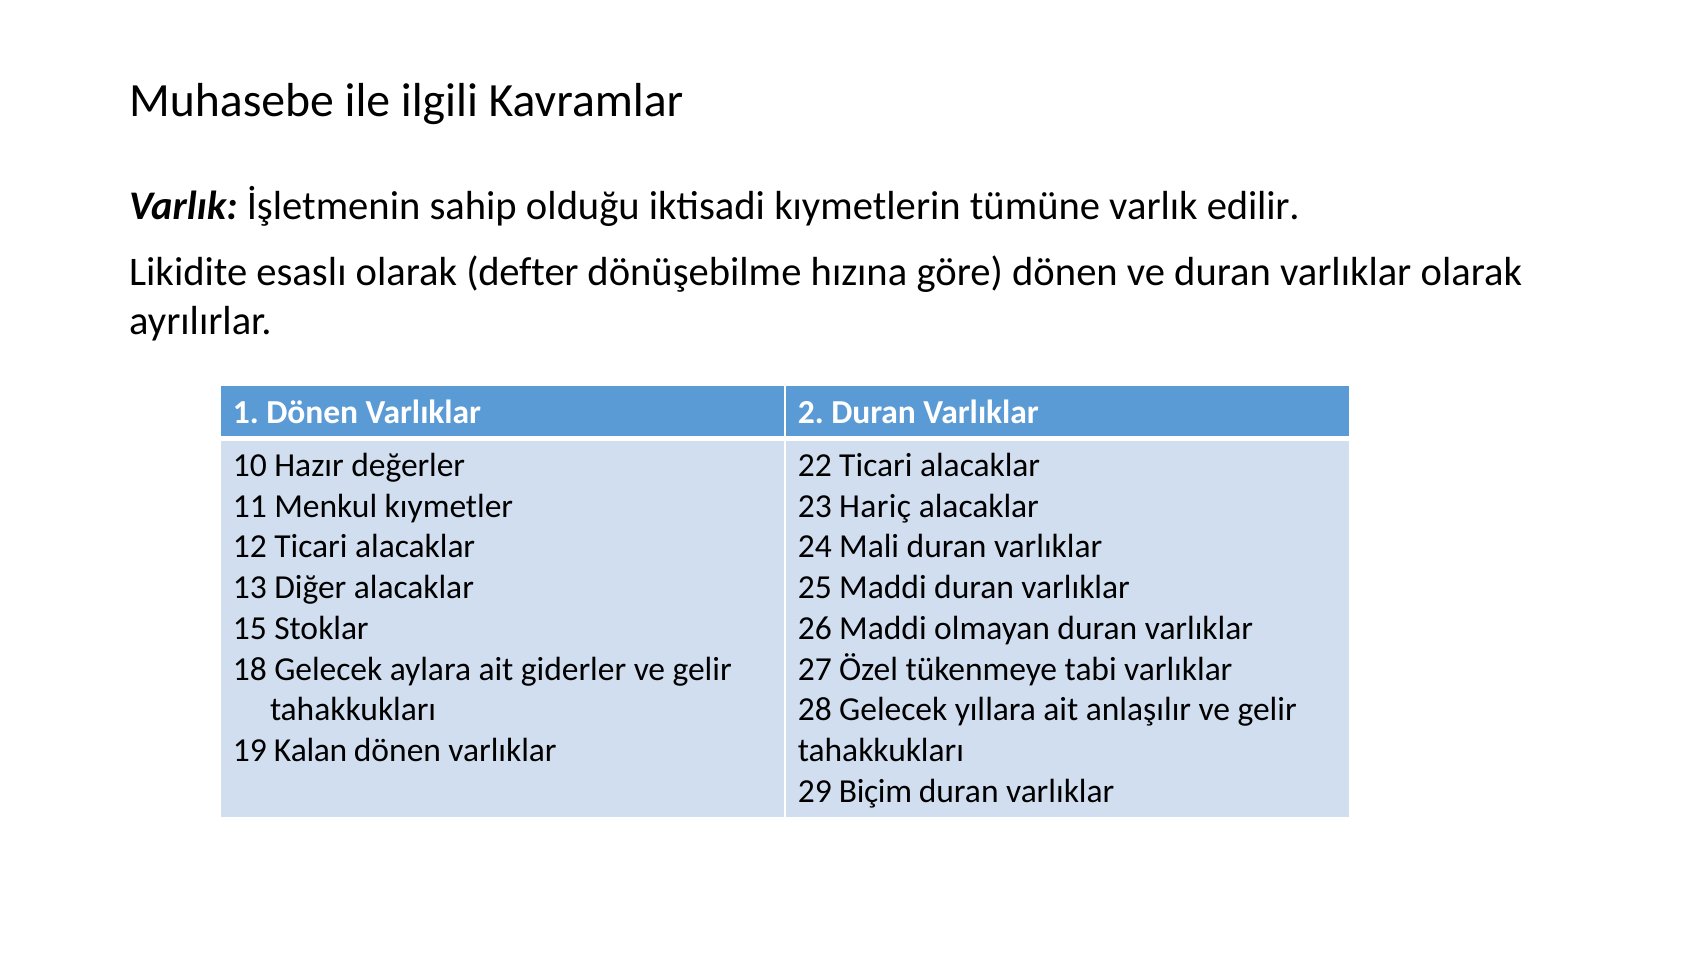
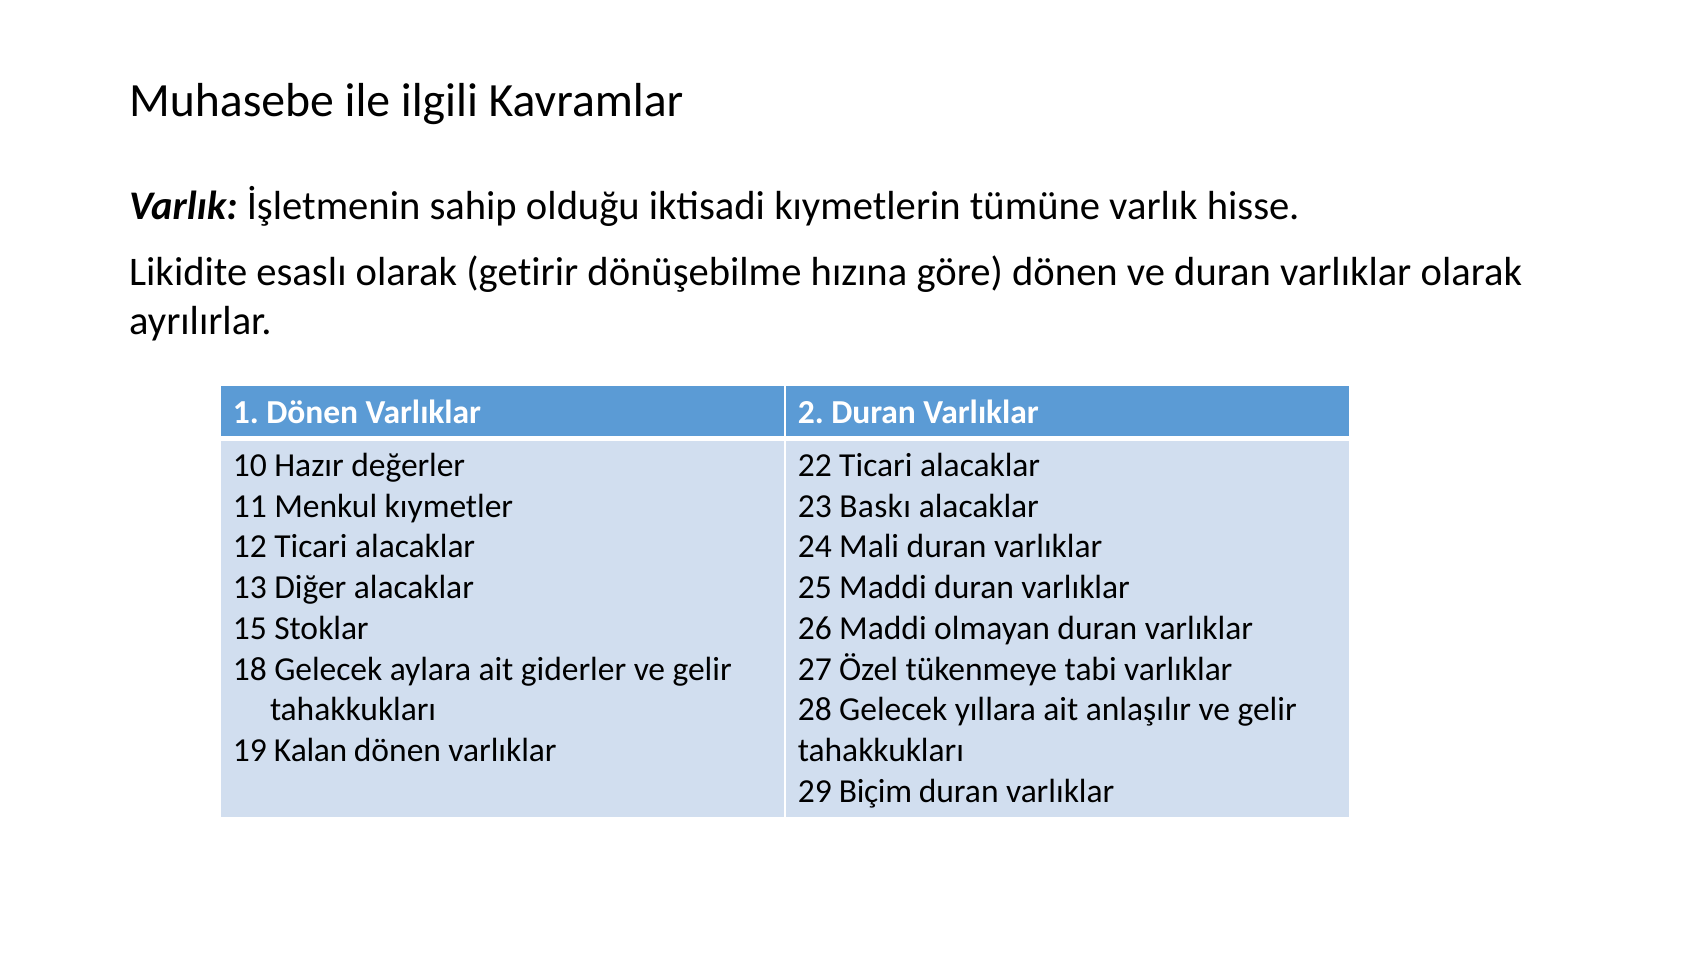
edilir: edilir -> hisse (1253, 206)
defter: defter -> getirir (522, 272)
Hariç: Hariç -> Baskı (875, 506)
